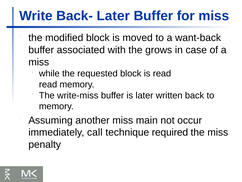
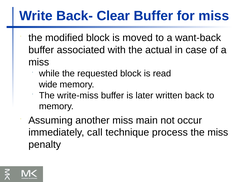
Back- Later: Later -> Clear (113, 16)
grows: grows -> actual (159, 50)
read: read -> wide (48, 84)
required: required -> process (170, 132)
